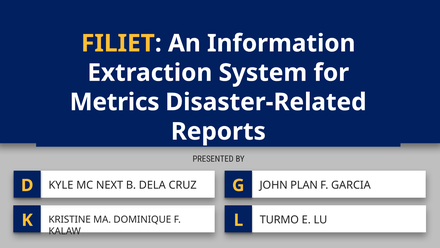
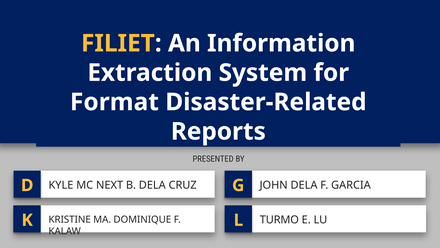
Metrics: Metrics -> Format (114, 102)
JOHN PLAN: PLAN -> DELA (304, 185)
